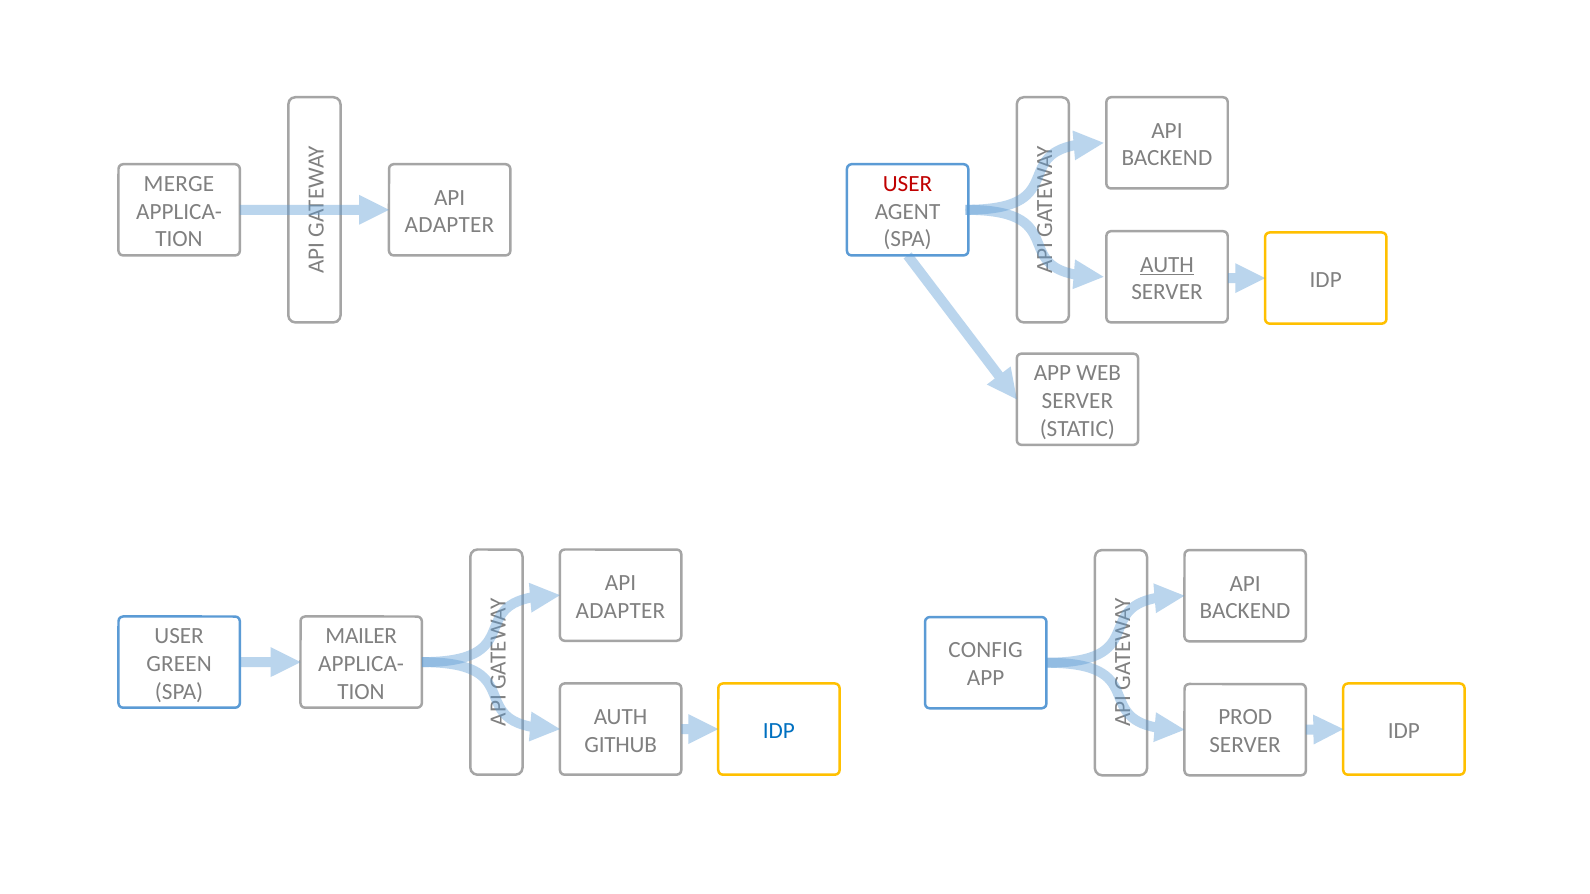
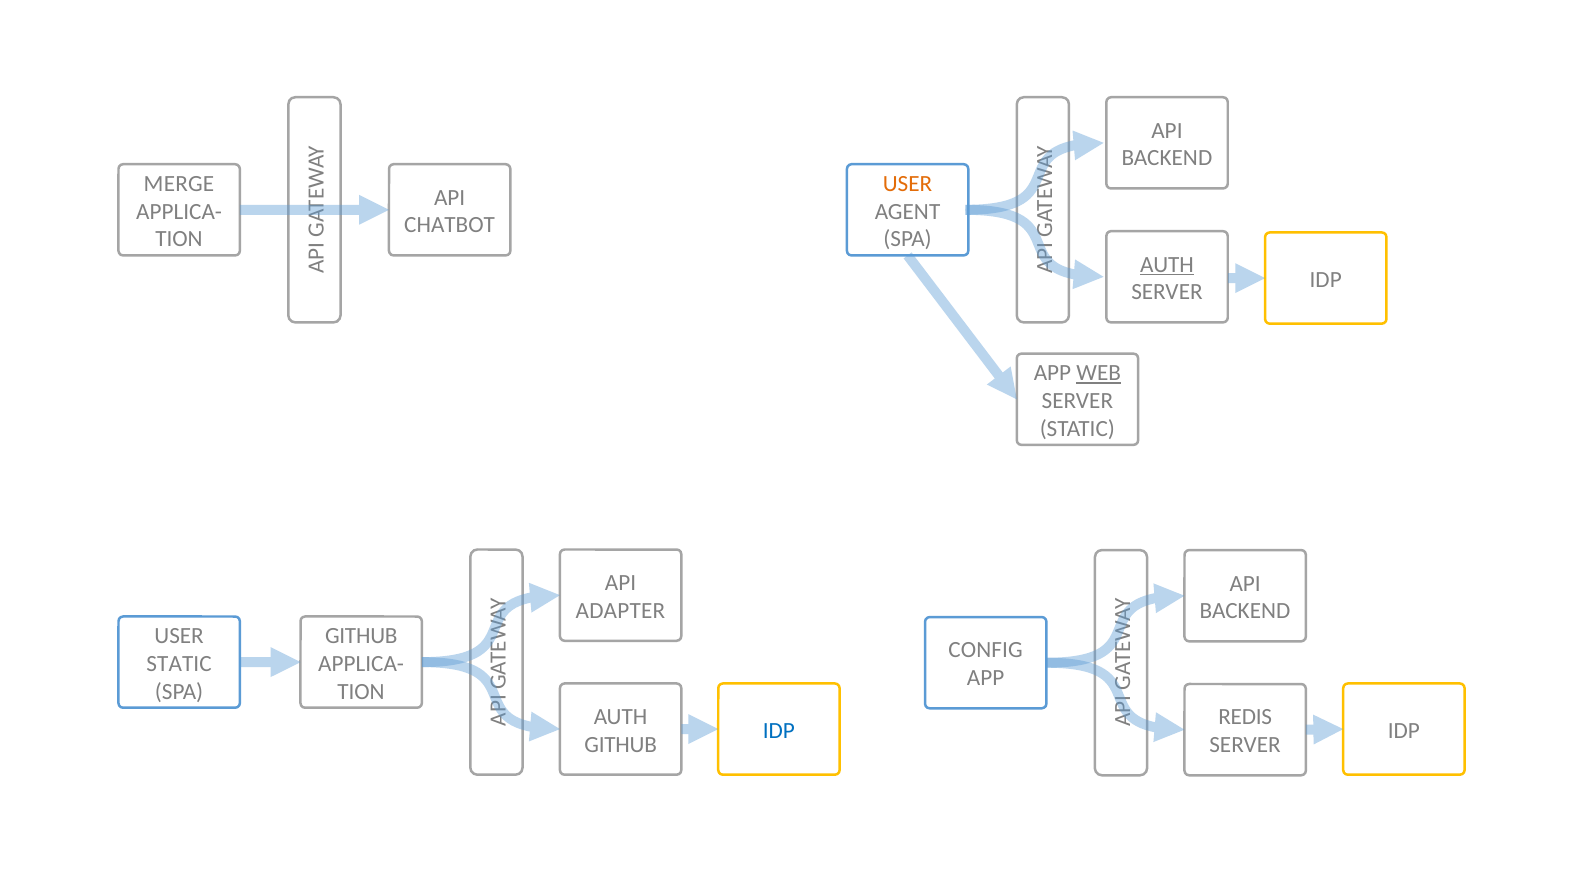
USER colour: red -> orange (907, 184)
ADAPTER: ADAPTER -> CHATBOT (450, 225)
WEB underline: none -> present (1099, 373)
MAILER: MAILER -> GITHUB (361, 636)
GREEN: GREEN -> STATIC (179, 664)
PROD: PROD -> REDIS (1245, 718)
